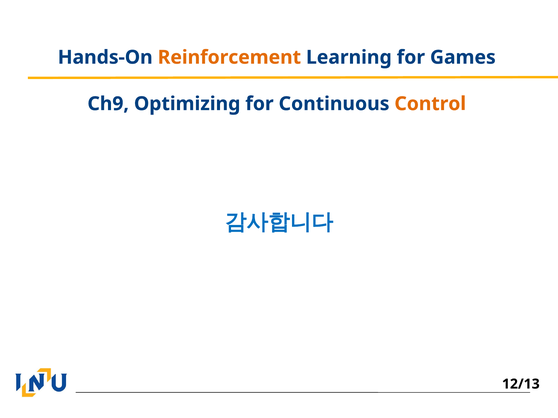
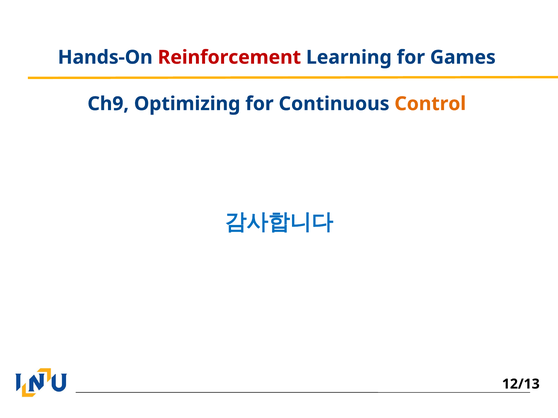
Reinforcement colour: orange -> red (229, 57)
